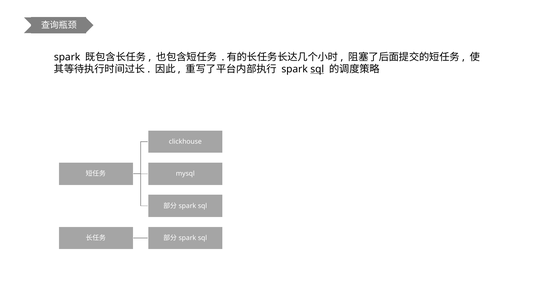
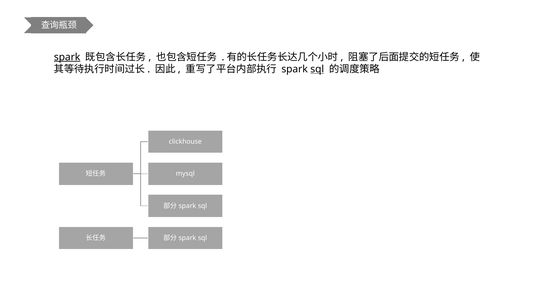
spark underline: none -> present (67, 57)
